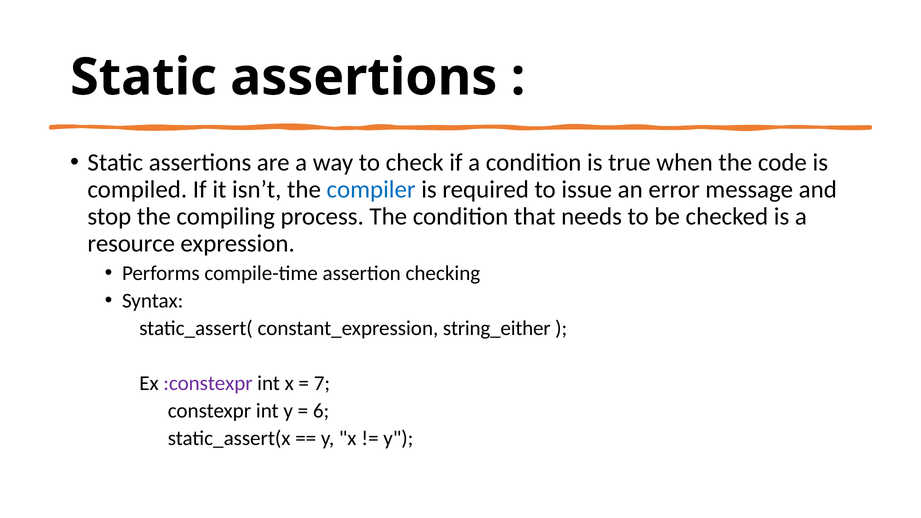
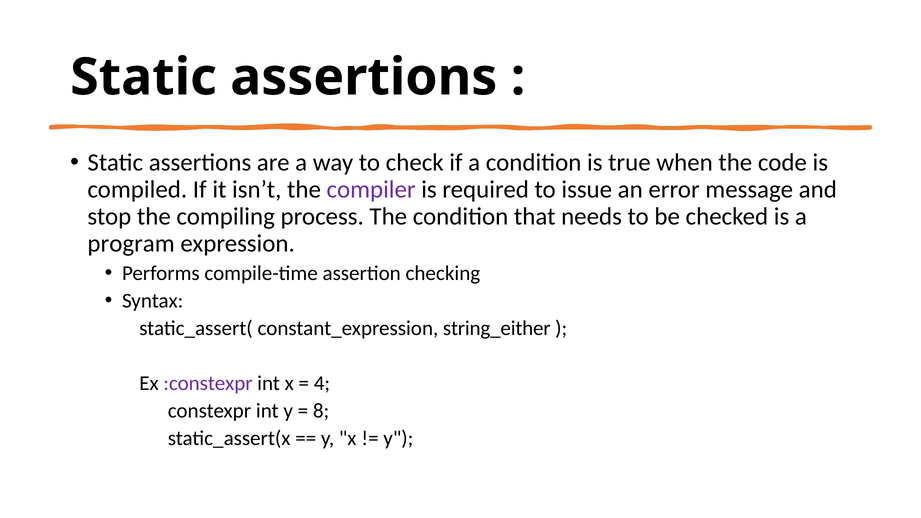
compiler colour: blue -> purple (371, 190)
resource: resource -> program (131, 244)
7: 7 -> 4 (322, 383)
6: 6 -> 8 (321, 411)
